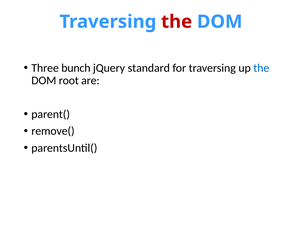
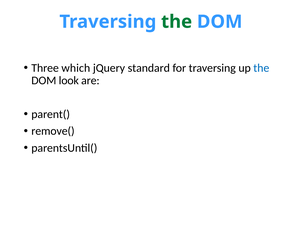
the colour: red -> green (177, 22)
bunch: bunch -> which (76, 68)
root: root -> look (69, 81)
